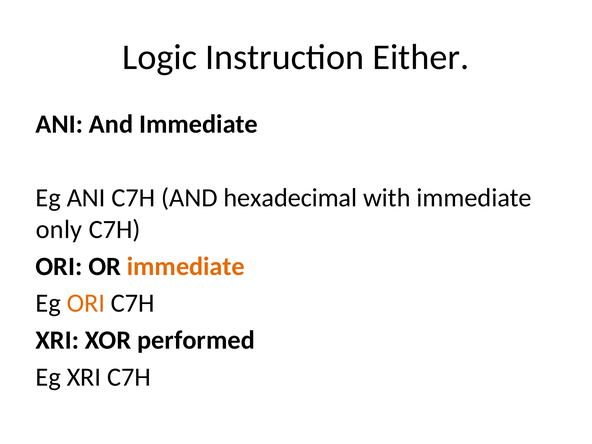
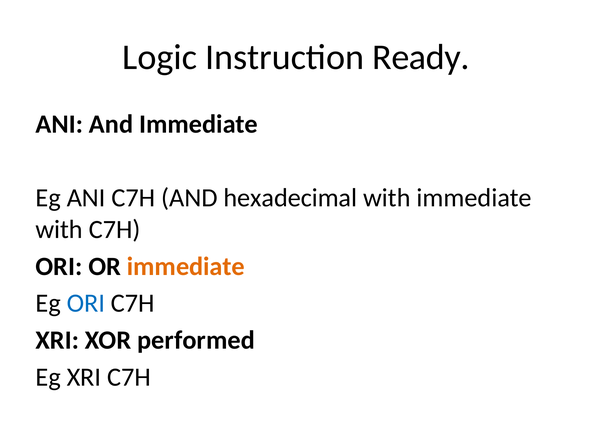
Either: Either -> Ready (421, 57)
only: only -> with (59, 230)
ORI colour: orange -> blue (86, 303)
